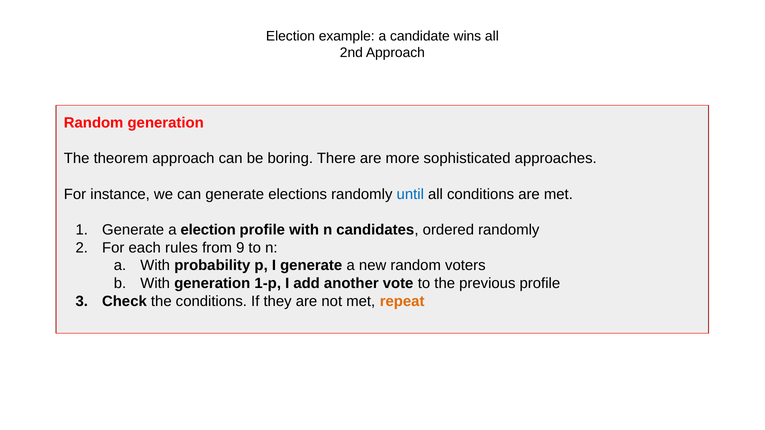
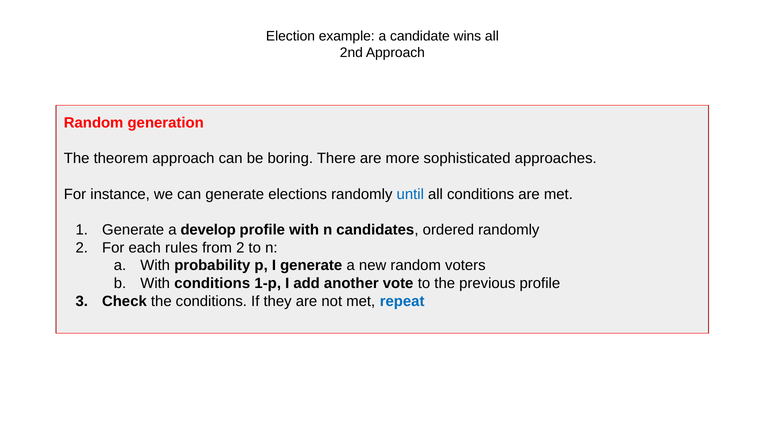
a election: election -> develop (208, 230)
from 9: 9 -> 2 (240, 248)
With generation: generation -> conditions (212, 284)
repeat colour: orange -> blue (402, 302)
